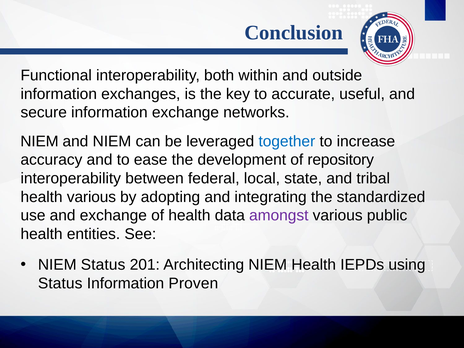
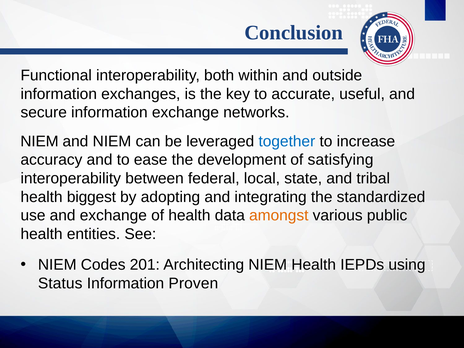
repository: repository -> satisfying (341, 160)
health various: various -> biggest (91, 197)
amongst colour: purple -> orange (279, 216)
NIEM Status: Status -> Codes (103, 265)
